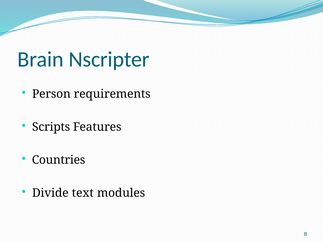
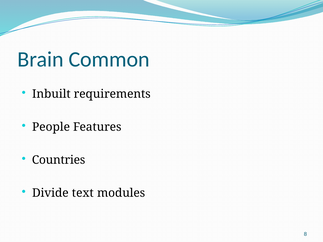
Nscripter: Nscripter -> Common (109, 60)
Person: Person -> Inbuilt (51, 94)
Scripts: Scripts -> People (51, 127)
